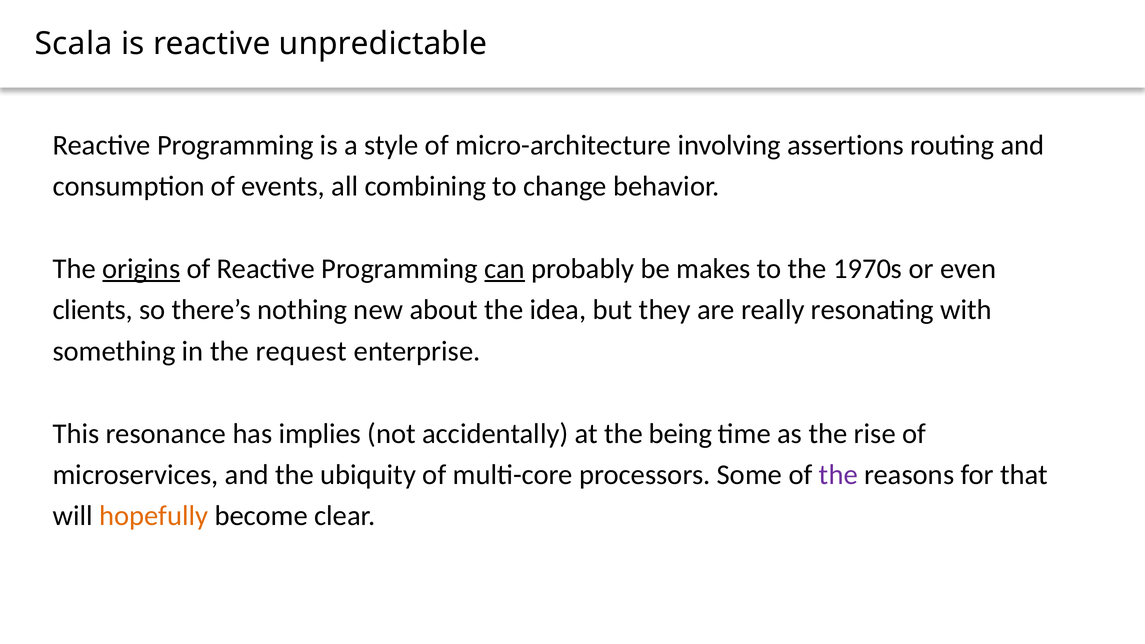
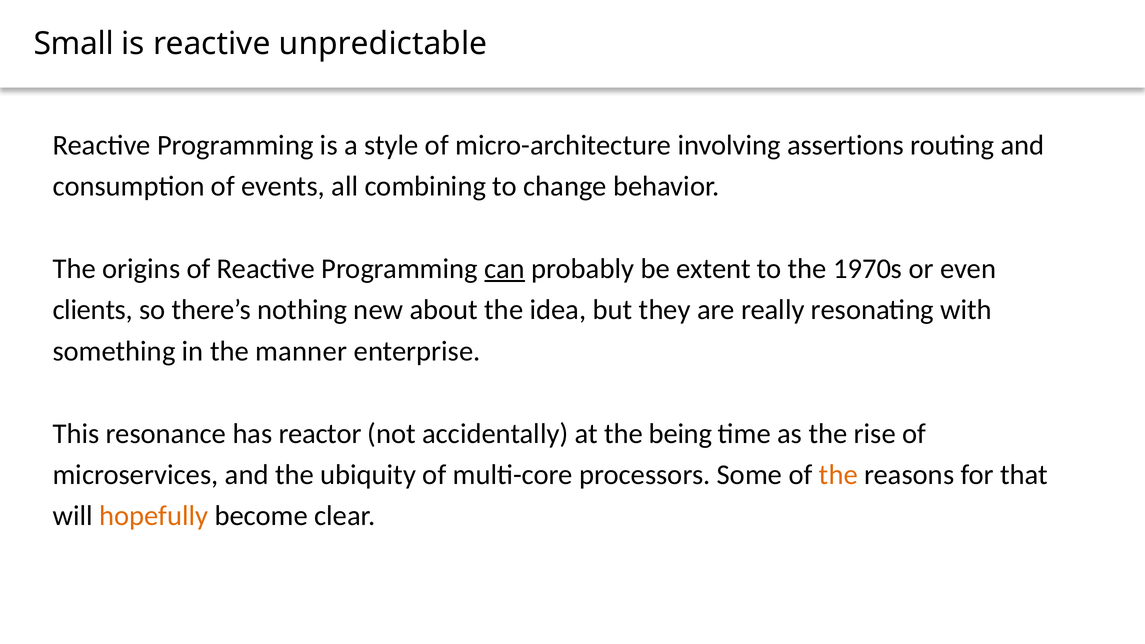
Scala: Scala -> Small (74, 44)
origins underline: present -> none (141, 269)
makes: makes -> extent (714, 269)
request: request -> manner (301, 351)
implies: implies -> reactor (320, 434)
the colour: purple -> orange (838, 475)
